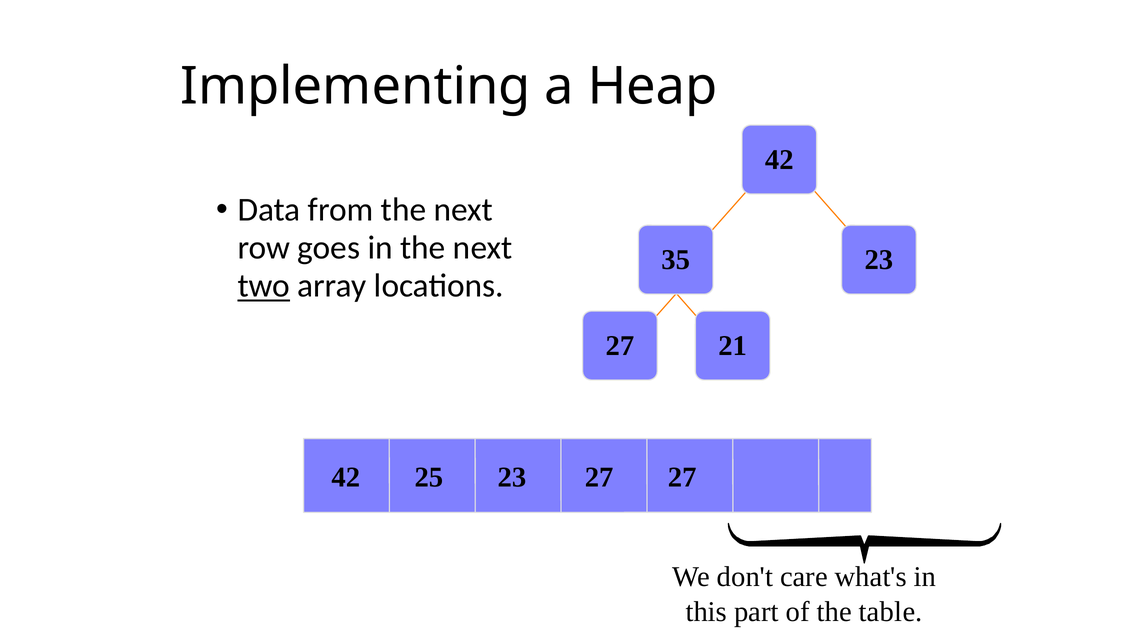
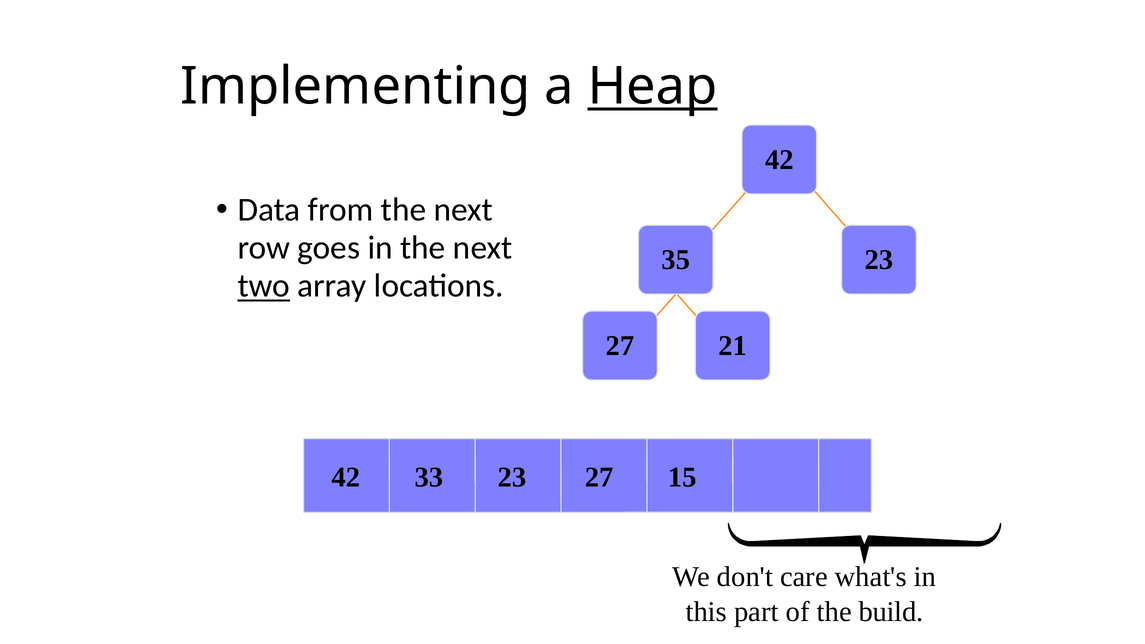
Heap underline: none -> present (653, 86)
25: 25 -> 33 (429, 477)
27 27: 27 -> 15 (682, 477)
table: table -> build (891, 612)
